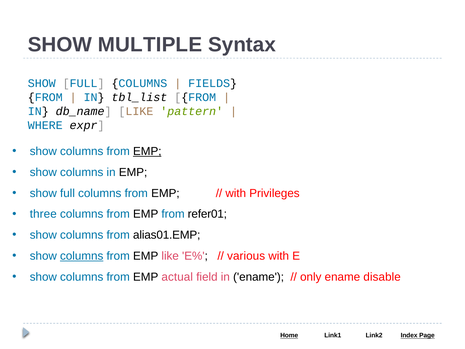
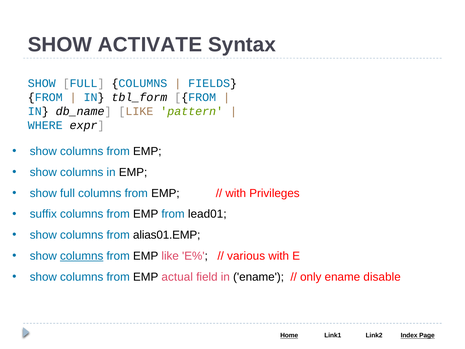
MULTIPLE: MULTIPLE -> ACTIVATE (150, 45)
tbl_list: tbl_list -> tbl_form (139, 97)
EMP underline: present -> none (147, 151)
three: three -> suffix (43, 214)
refer01: refer01 -> lead01 (207, 214)
